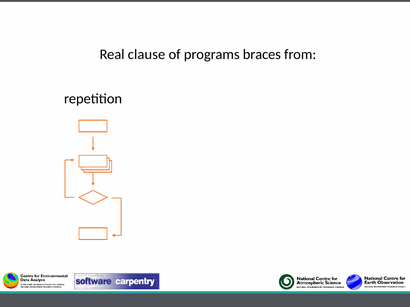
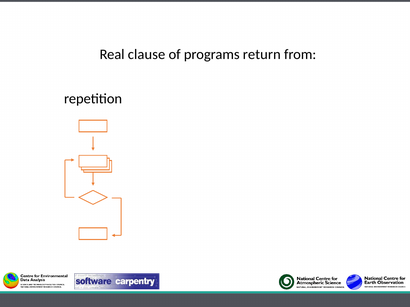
braces: braces -> return (262, 54)
